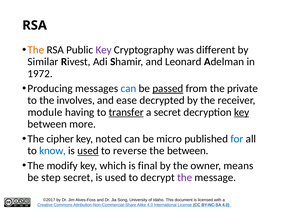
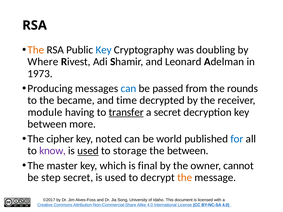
Key colour: purple -> blue (104, 50)
different: different -> doubling (216, 50)
Similar: Similar -> Where (43, 62)
1972: 1972 -> 1973 (40, 74)
passed underline: present -> none (168, 89)
private: private -> rounds (243, 89)
involves: involves -> became (76, 100)
ease: ease -> time (127, 100)
key underline: present -> none (242, 112)
micro: micro -> world (169, 139)
know colour: blue -> purple (53, 151)
reverse: reverse -> storage (130, 151)
modify: modify -> master (62, 166)
means: means -> cannot (239, 166)
the colour: purple -> orange (185, 178)
